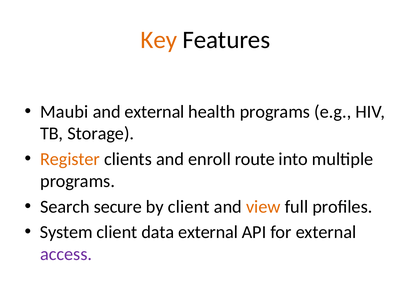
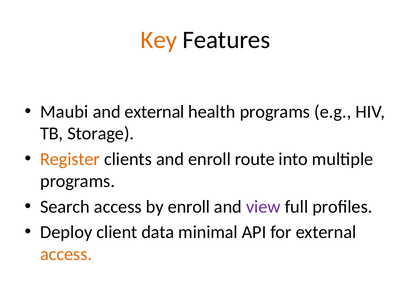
Search secure: secure -> access (118, 207)
by client: client -> enroll (189, 207)
view colour: orange -> purple (263, 207)
System: System -> Deploy (66, 232)
data external: external -> minimal (208, 232)
access colour: purple -> orange (66, 254)
